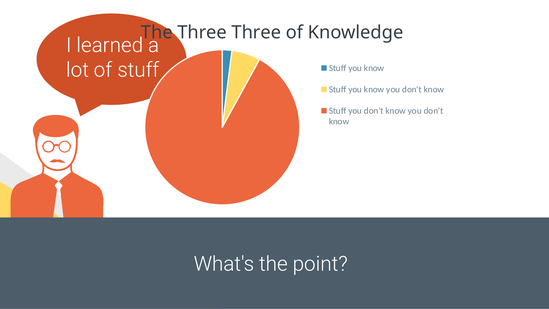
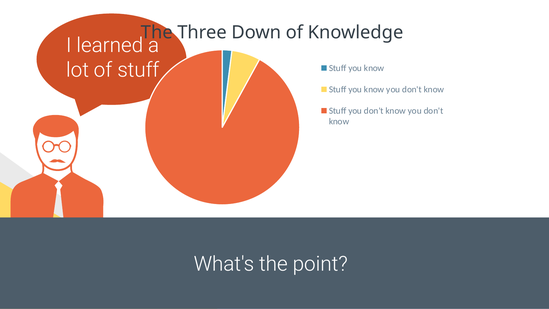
Three Three: Three -> Down (256, 32)
